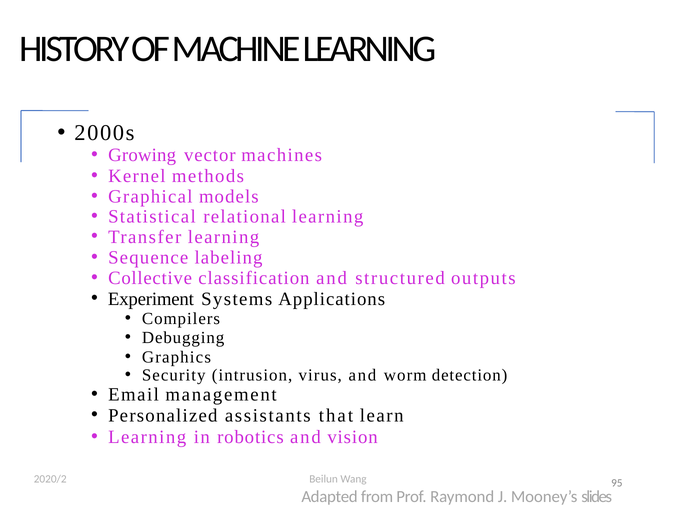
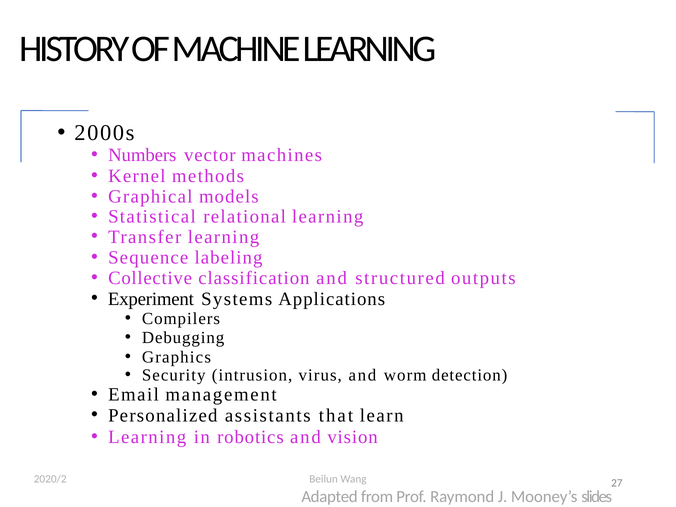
Growing: Growing -> Numbers (142, 155)
95: 95 -> 27 (617, 483)
